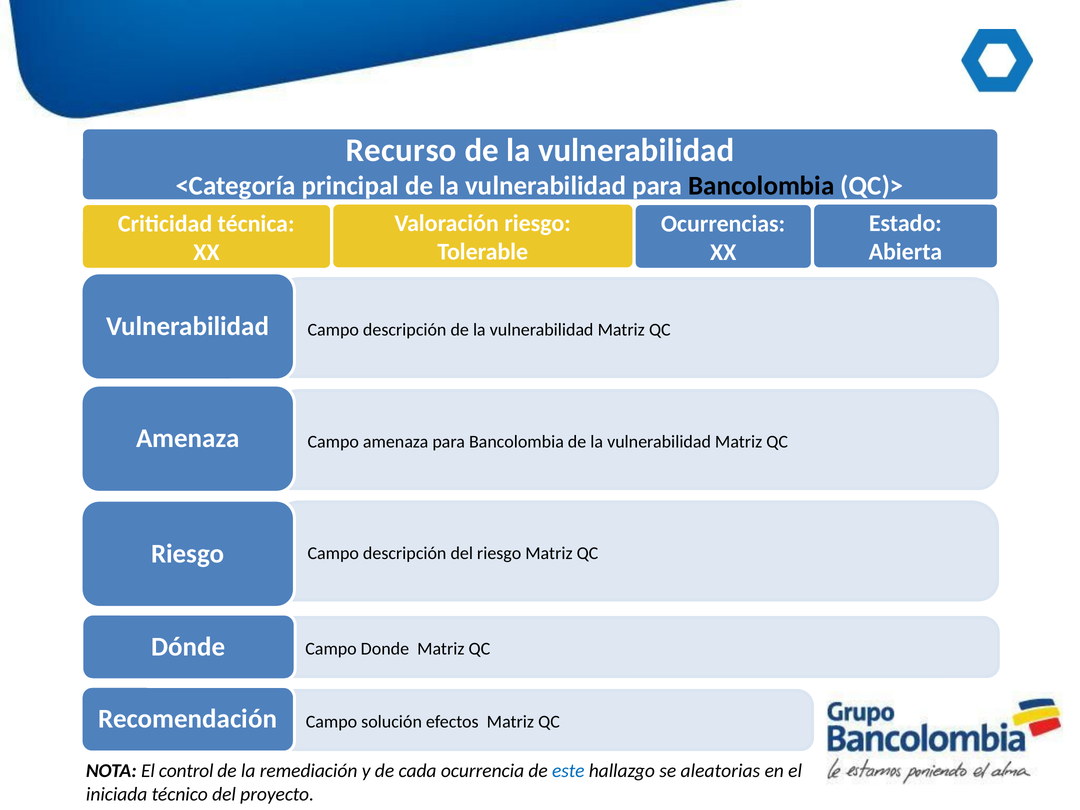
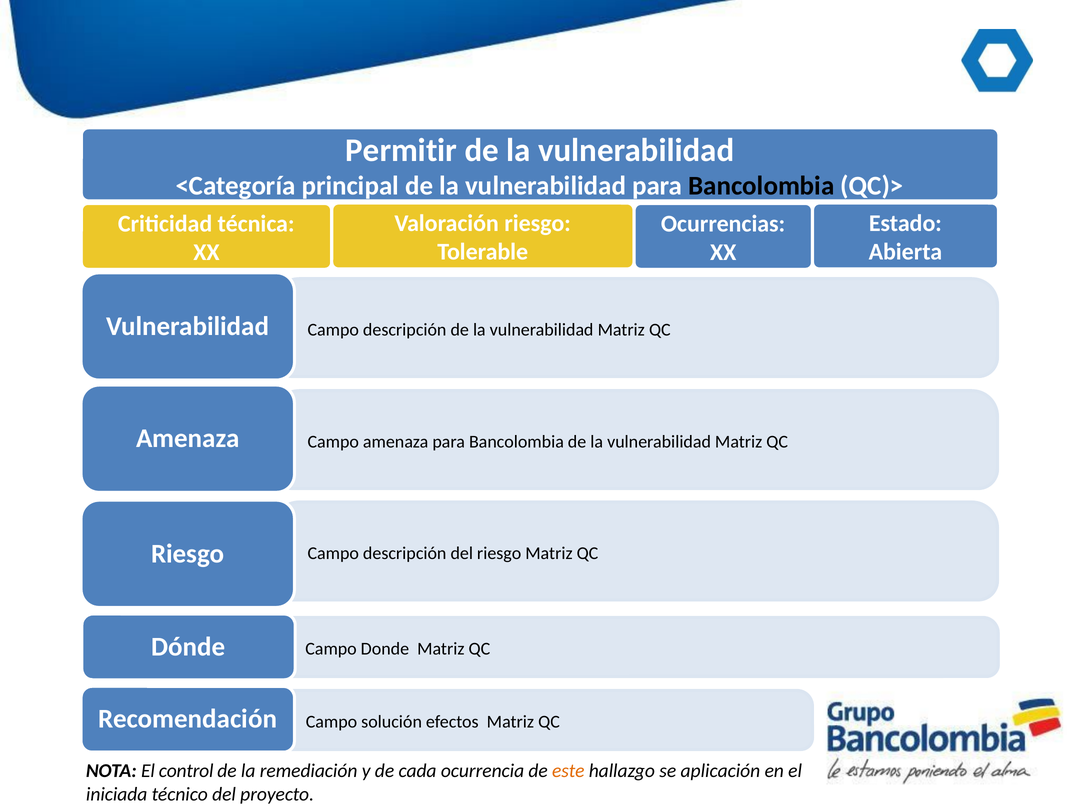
Recurso: Recurso -> Permitir (401, 150)
este colour: blue -> orange (568, 771)
aleatorias: aleatorias -> aplicación (720, 771)
